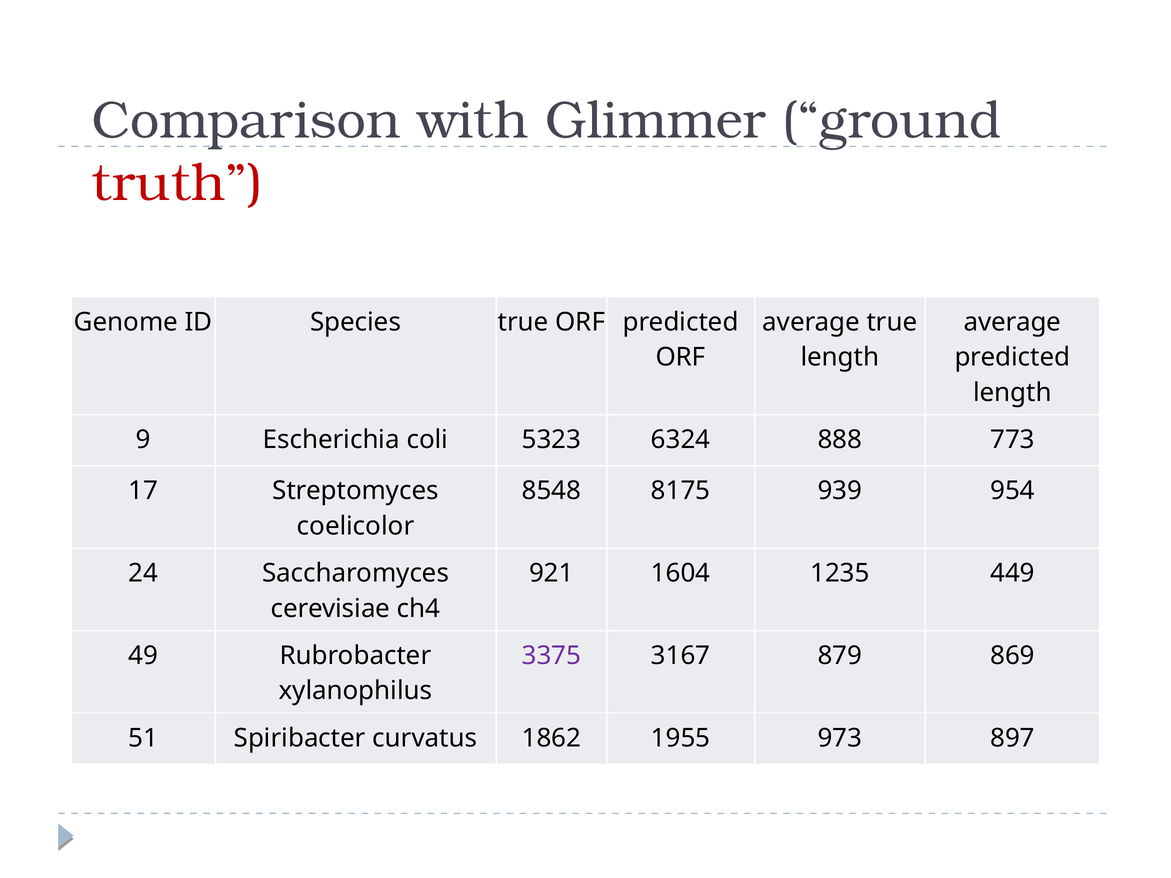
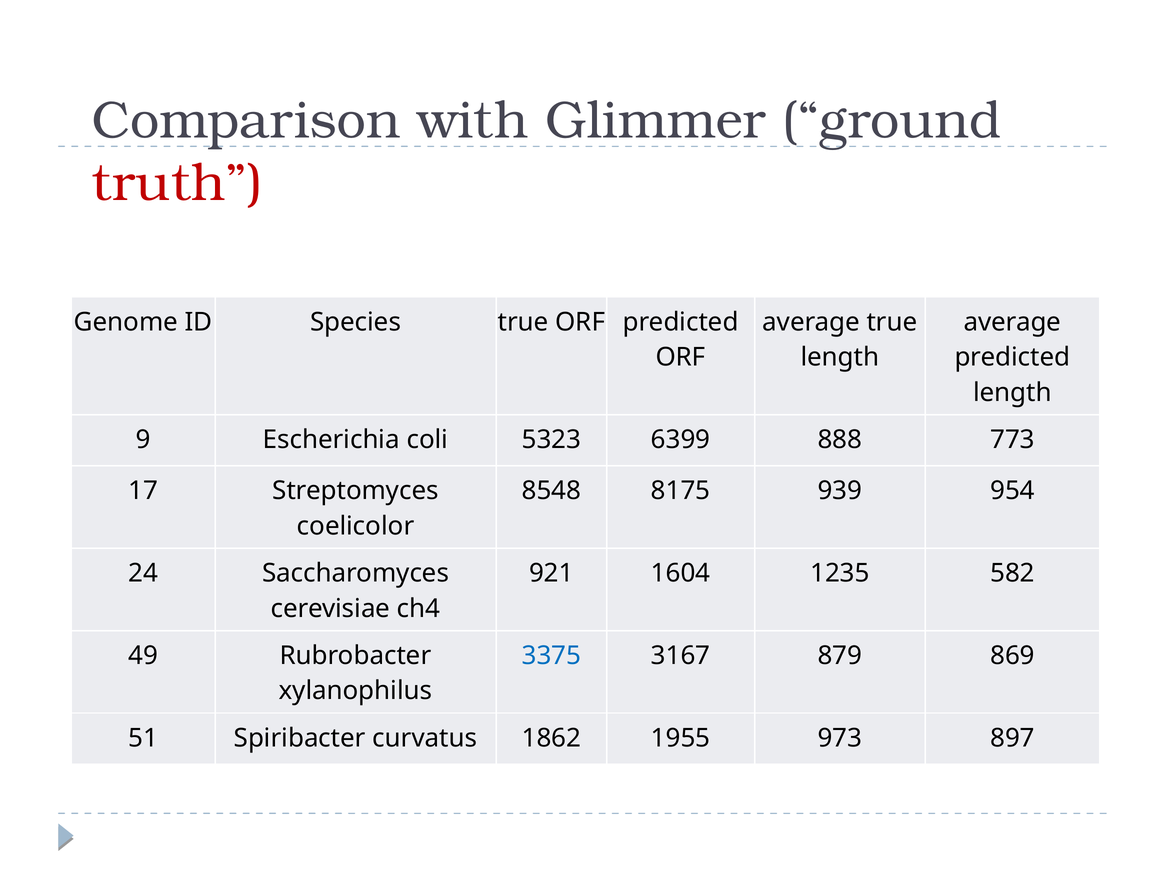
6324: 6324 -> 6399 (681, 440)
449: 449 -> 582 (1012, 573)
3375 colour: purple -> blue (551, 656)
